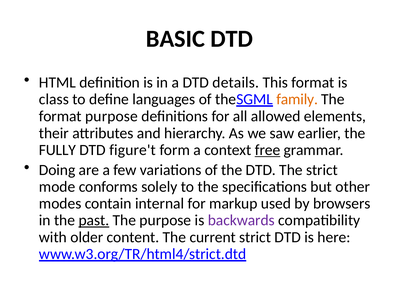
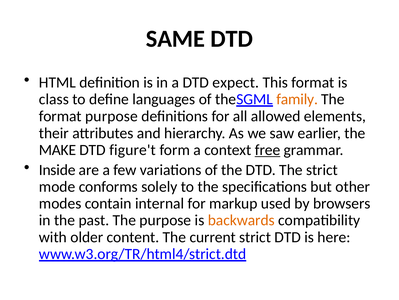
BASIC: BASIC -> SAME (176, 39)
details: details -> expect (236, 82)
FULLY: FULLY -> MAKE (57, 150)
Doing: Doing -> Inside (57, 170)
past underline: present -> none (94, 220)
backwards colour: purple -> orange (241, 220)
